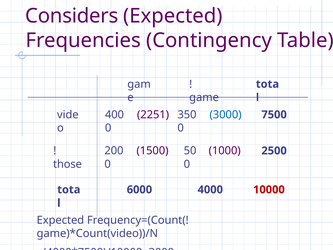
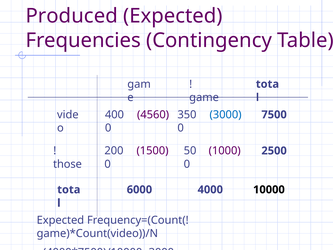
Considers: Considers -> Produced (72, 16)
2251: 2251 -> 4560 (153, 115)
10000 colour: red -> black (269, 189)
